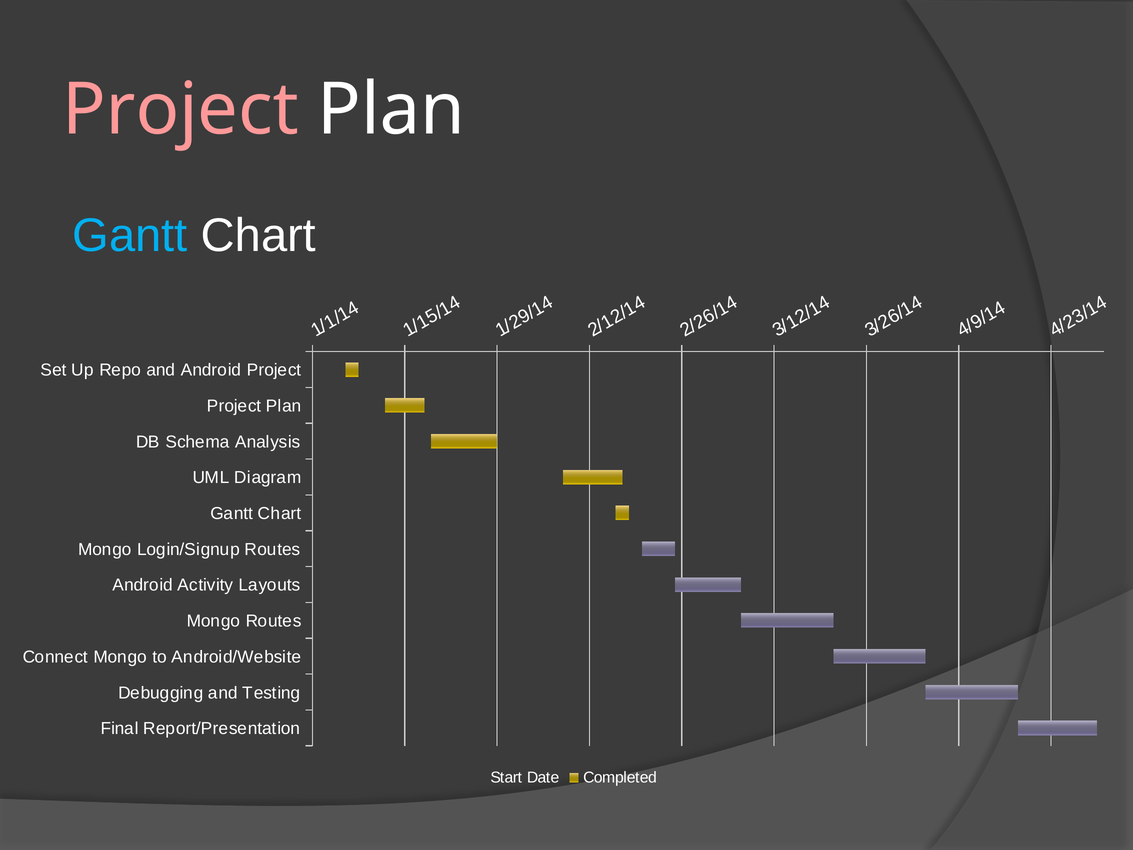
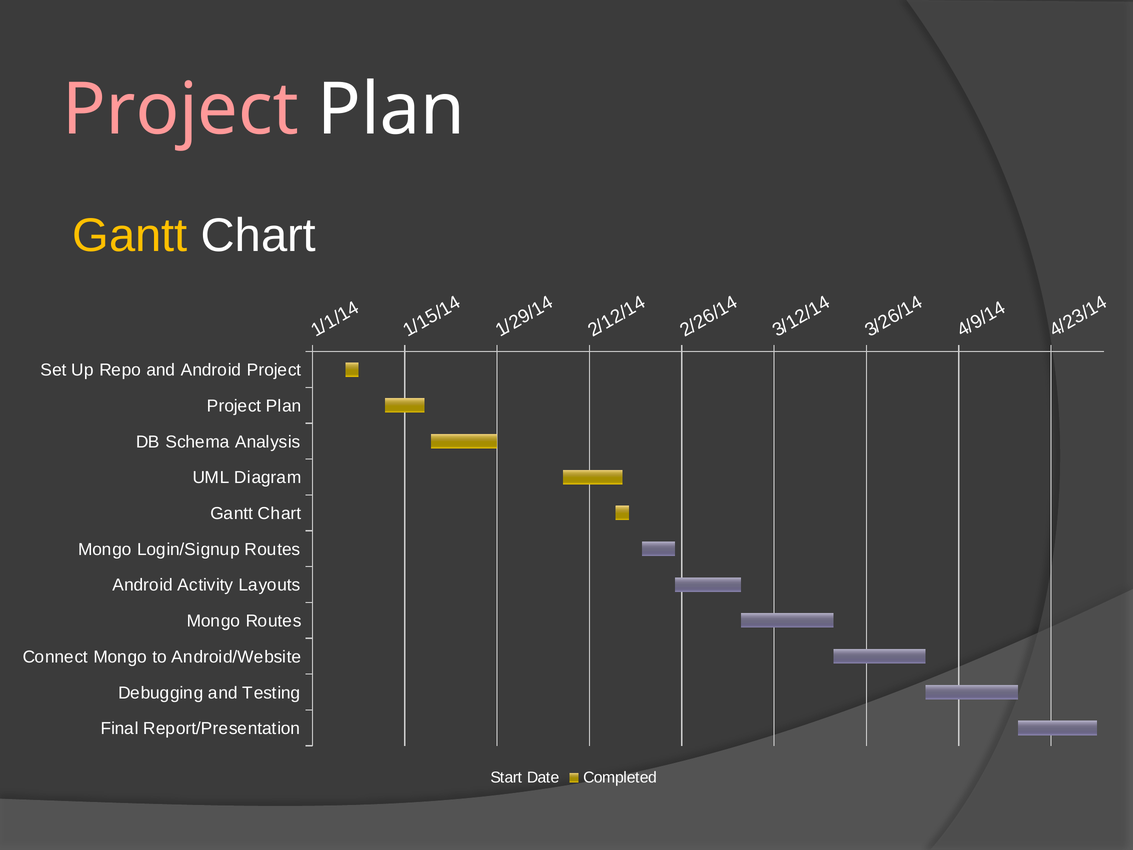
Gantt colour: light blue -> yellow (130, 235)
